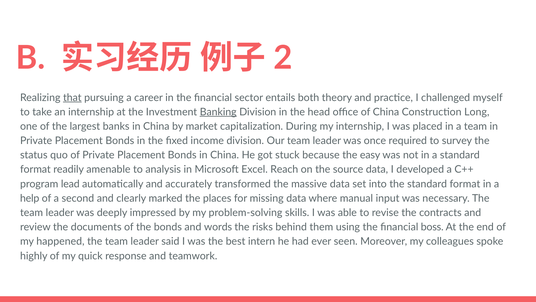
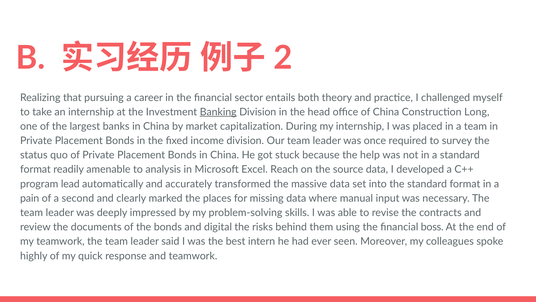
that underline: present -> none (72, 97)
easy: easy -> help (370, 155)
help: help -> pain (30, 198)
words: words -> digital (218, 227)
my happened: happened -> teamwork (60, 241)
